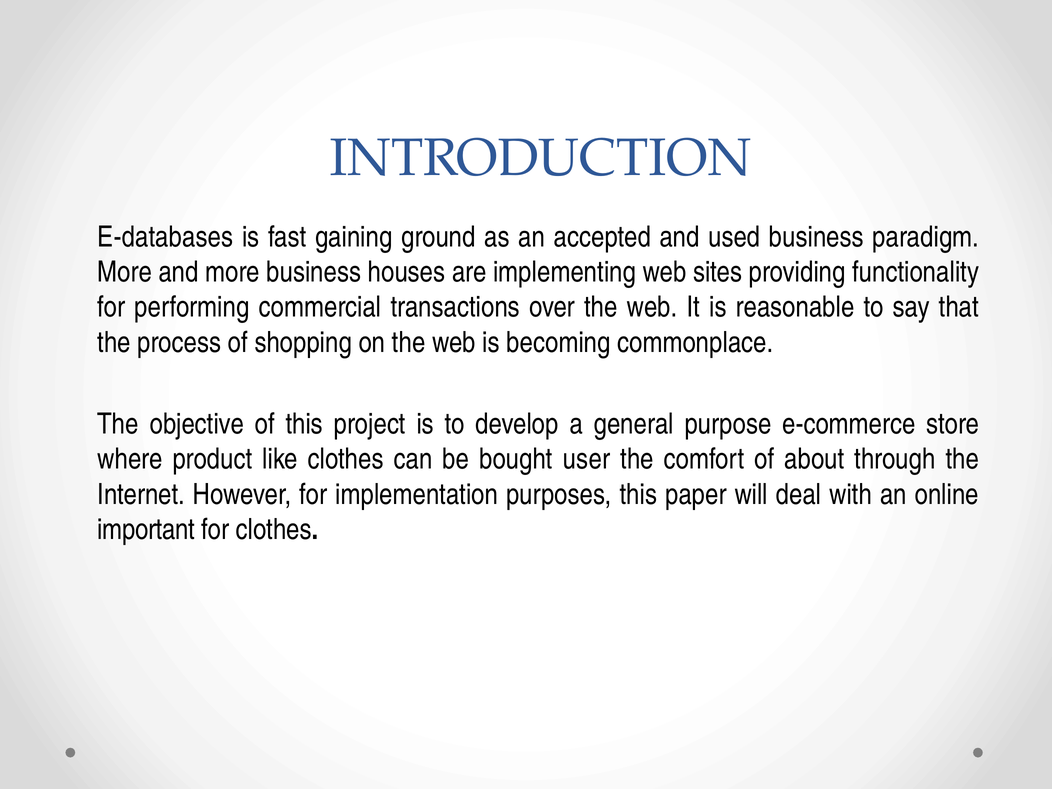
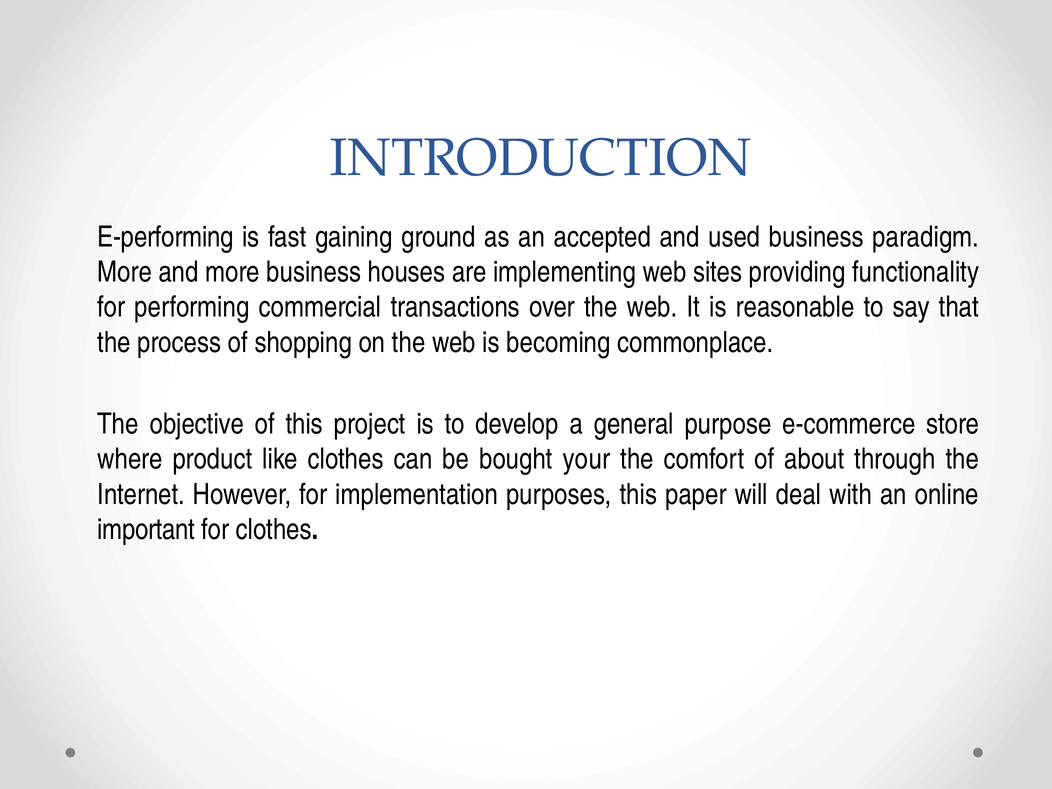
E-databases: E-databases -> E-performing (166, 237)
user: user -> your (586, 459)
